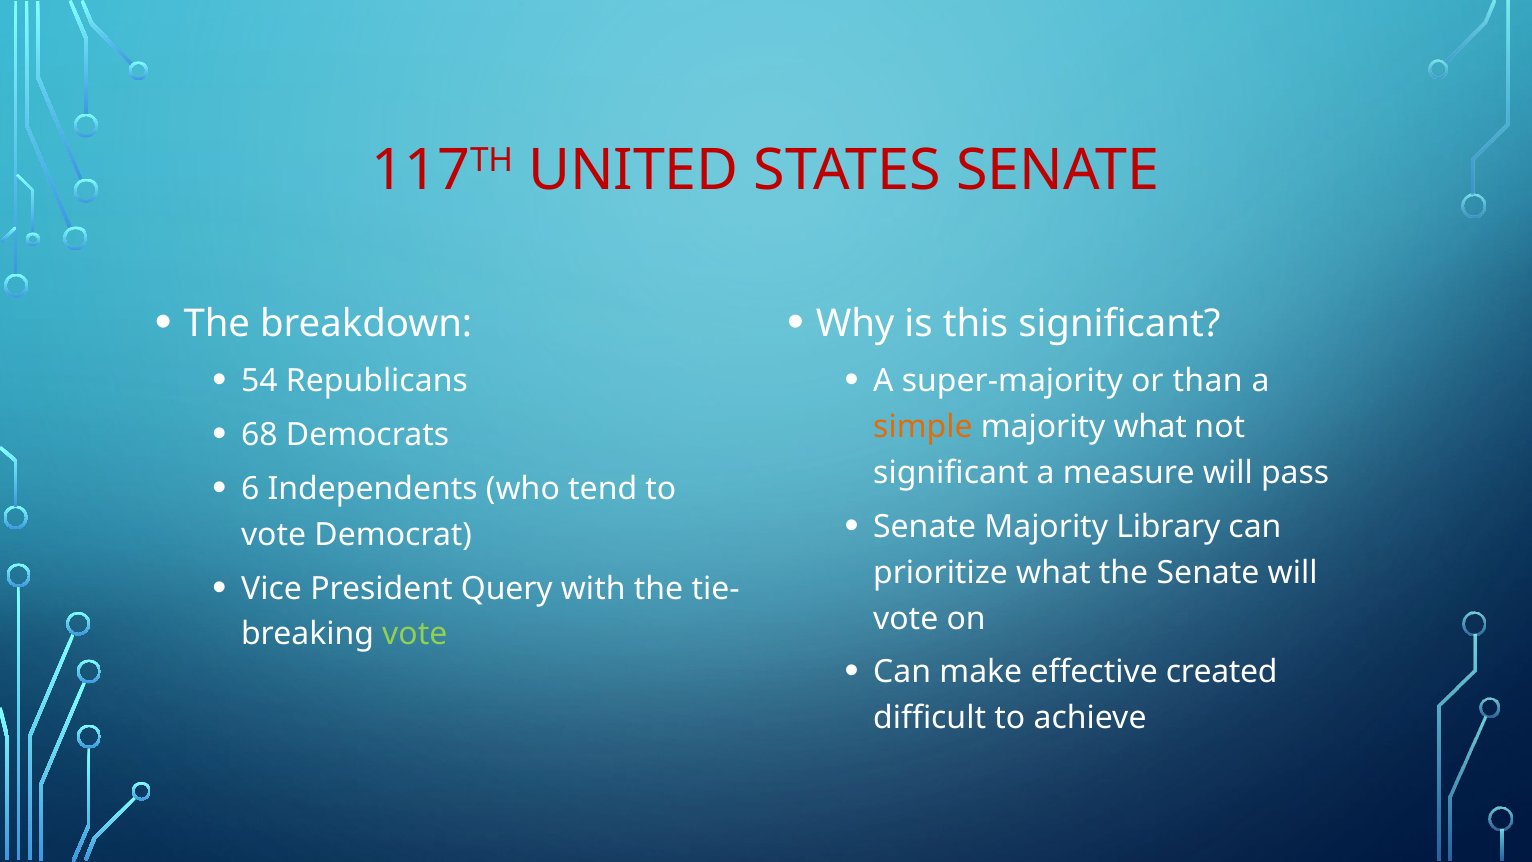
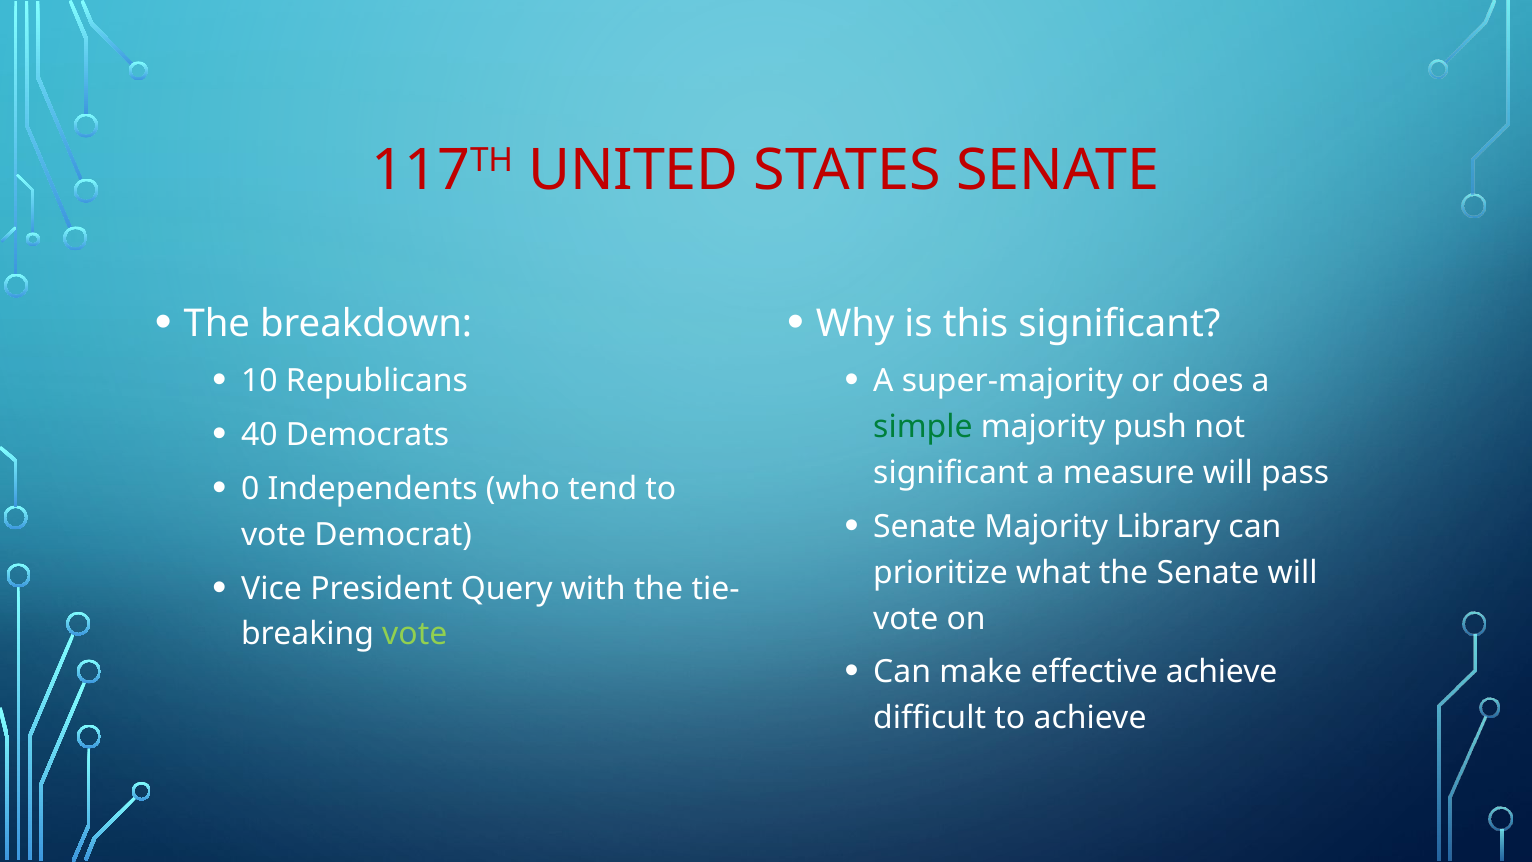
54: 54 -> 10 (259, 381)
than: than -> does (1208, 381)
68: 68 -> 40 (259, 434)
simple colour: orange -> green (923, 427)
majority what: what -> push (1150, 427)
6: 6 -> 0 (250, 488)
effective created: created -> achieve (1222, 672)
